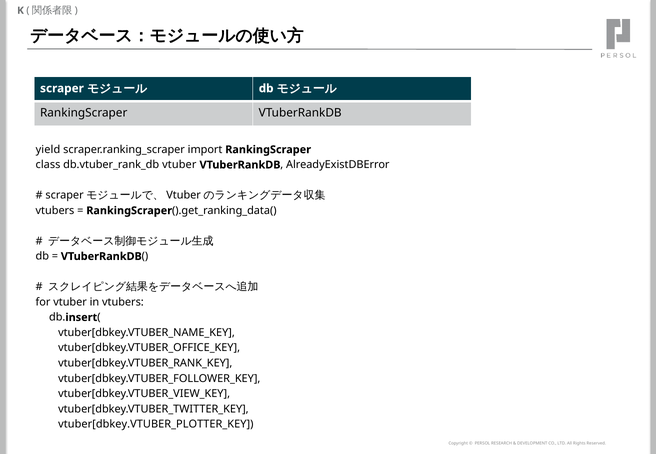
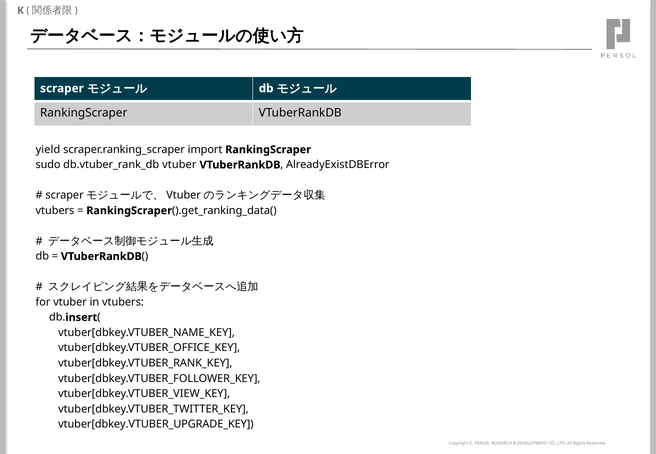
class: class -> sudo (48, 165)
vtuber[dbkey.VTUBER_PLOTTER_KEY: vtuber[dbkey.VTUBER_PLOTTER_KEY -> vtuber[dbkey.VTUBER_UPGRADE_KEY (156, 424)
